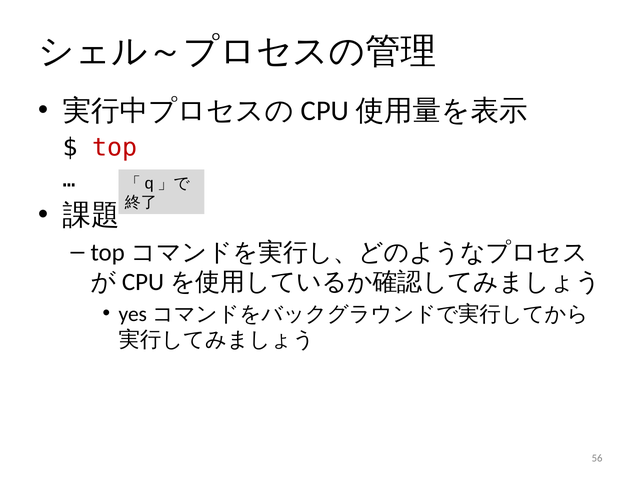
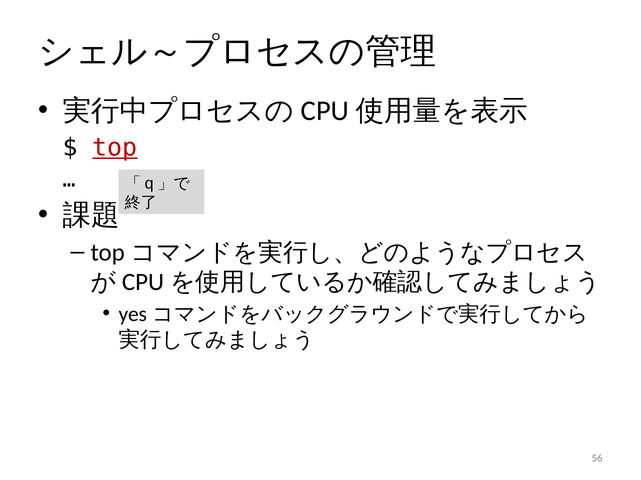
top underline: none -> present (115, 148)
